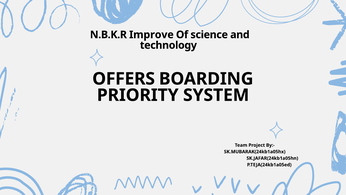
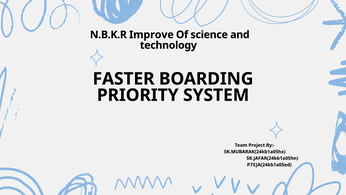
OFFERS: OFFERS -> FASTER (124, 79)
